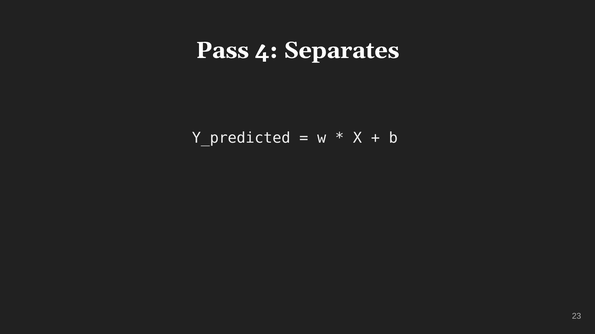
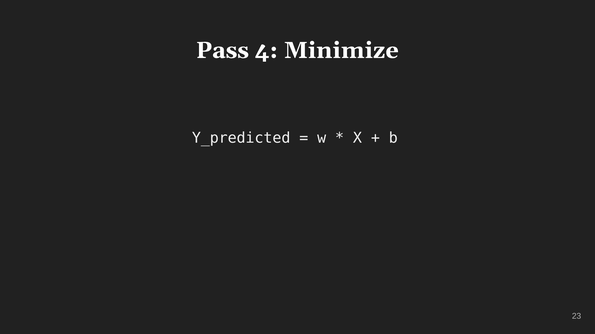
Separates: Separates -> Minimize (341, 50)
